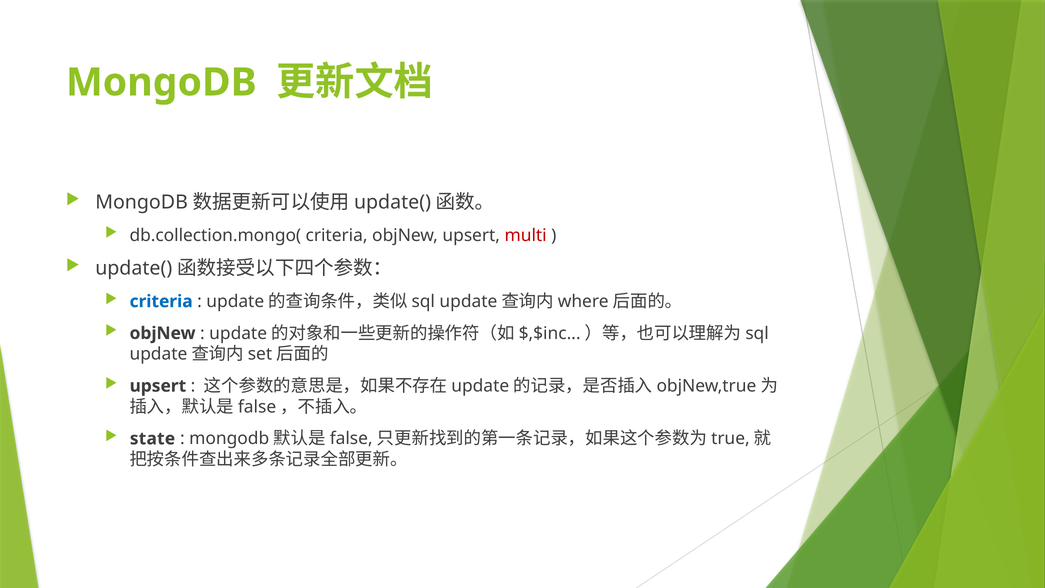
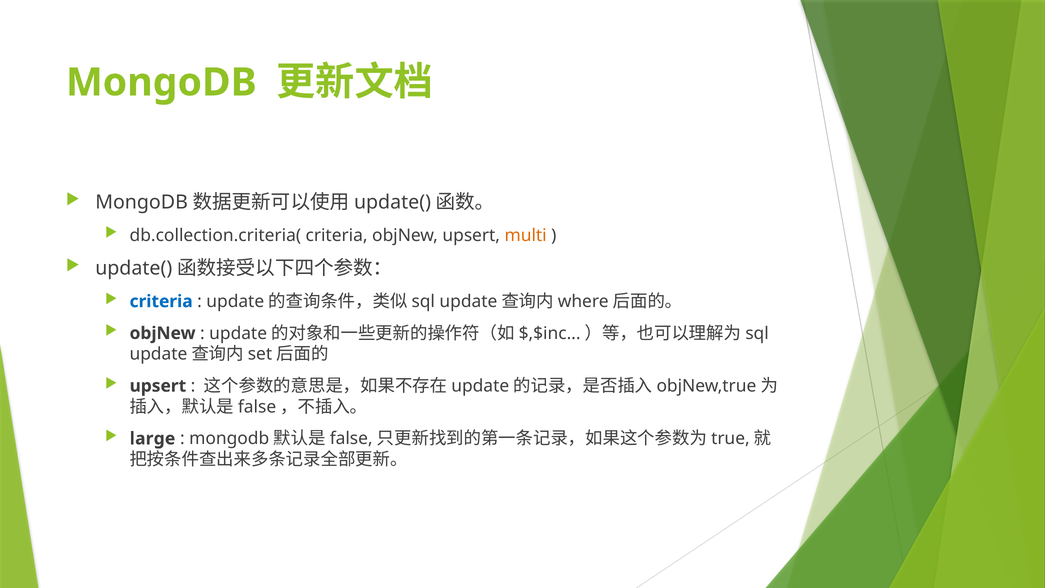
db.collection.mongo(: db.collection.mongo( -> db.collection.criteria( (215, 235)
multi colour: red -> orange (526, 235)
state: state -> large (152, 438)
